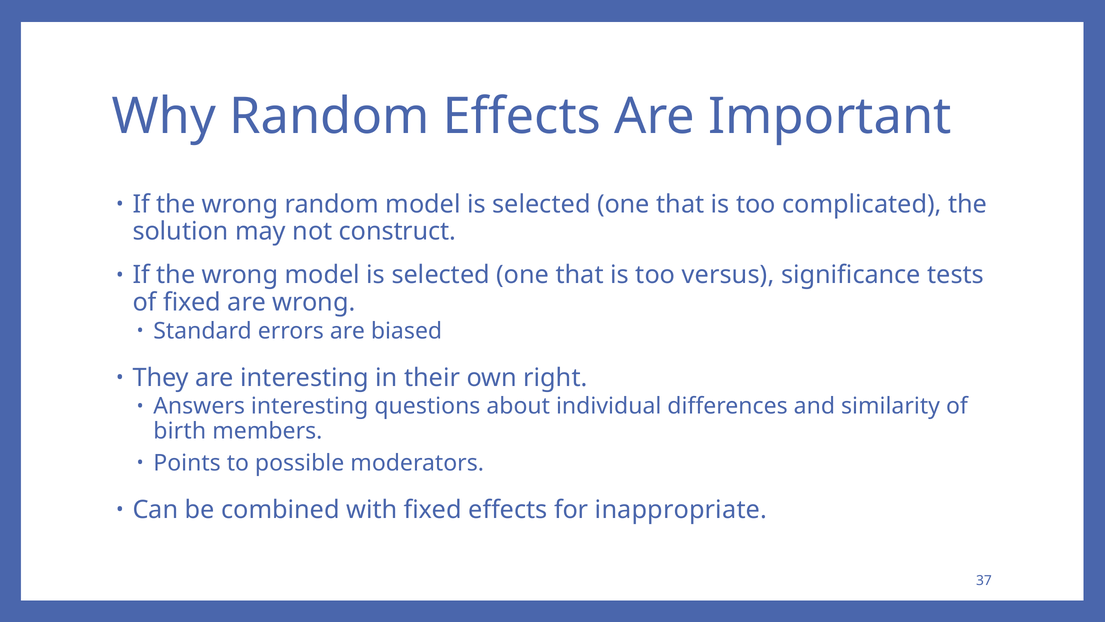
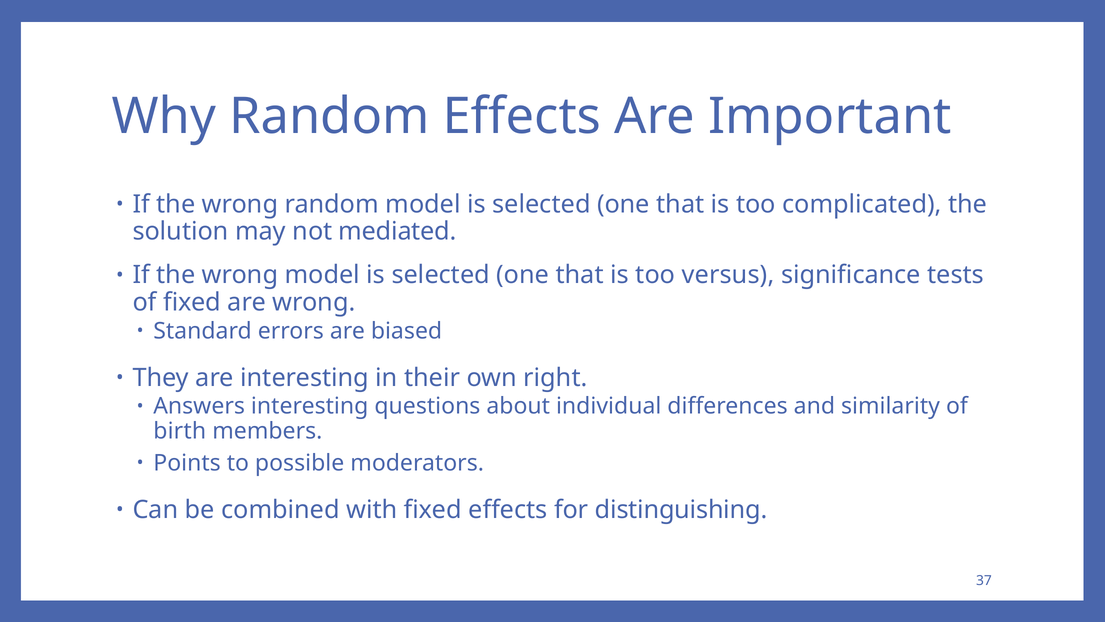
construct: construct -> mediated (398, 231)
inappropriate: inappropriate -> distinguishing (681, 509)
